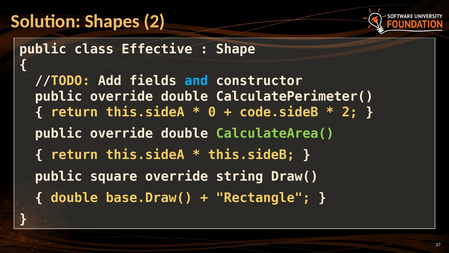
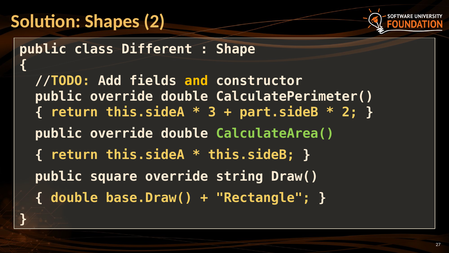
Effective: Effective -> Different (157, 49)
and colour: light blue -> yellow (196, 81)
0: 0 -> 3 (212, 112)
code.sideB: code.sideB -> part.sideB (279, 112)
